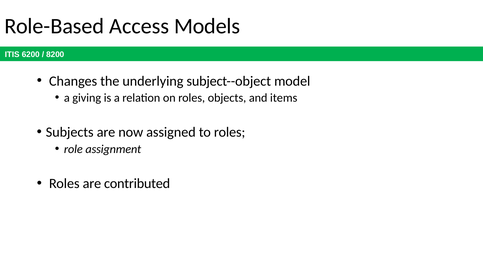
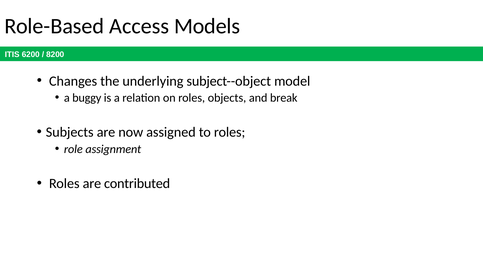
giving: giving -> buggy (87, 98)
items: items -> break (284, 98)
